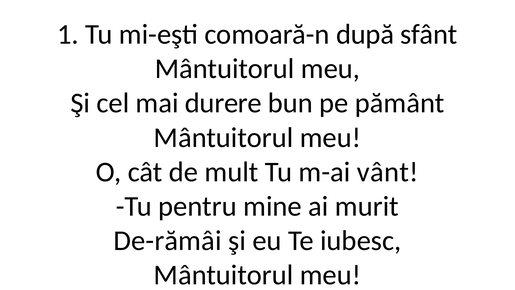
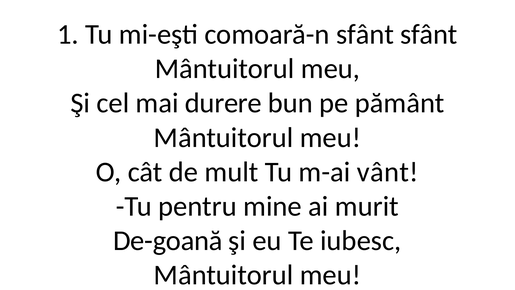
comoară-n după: după -> sfânt (365, 34)
De-rămâi: De-rămâi -> De-goană (168, 240)
